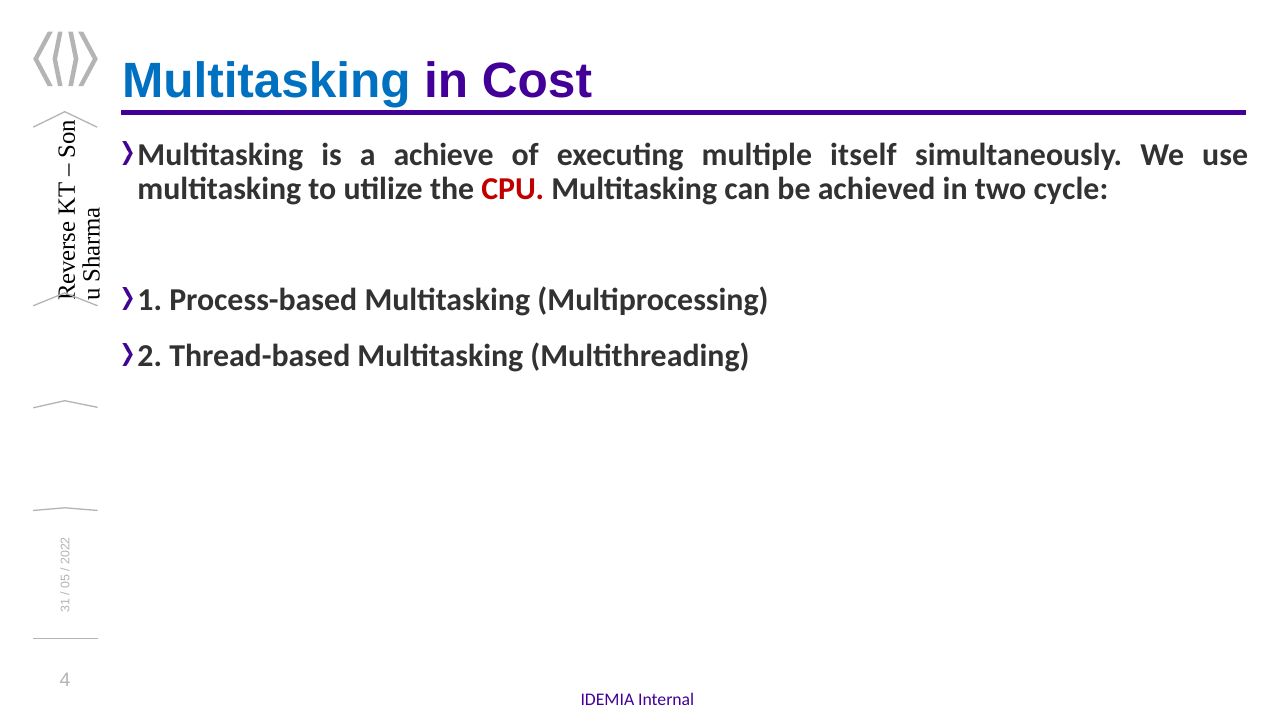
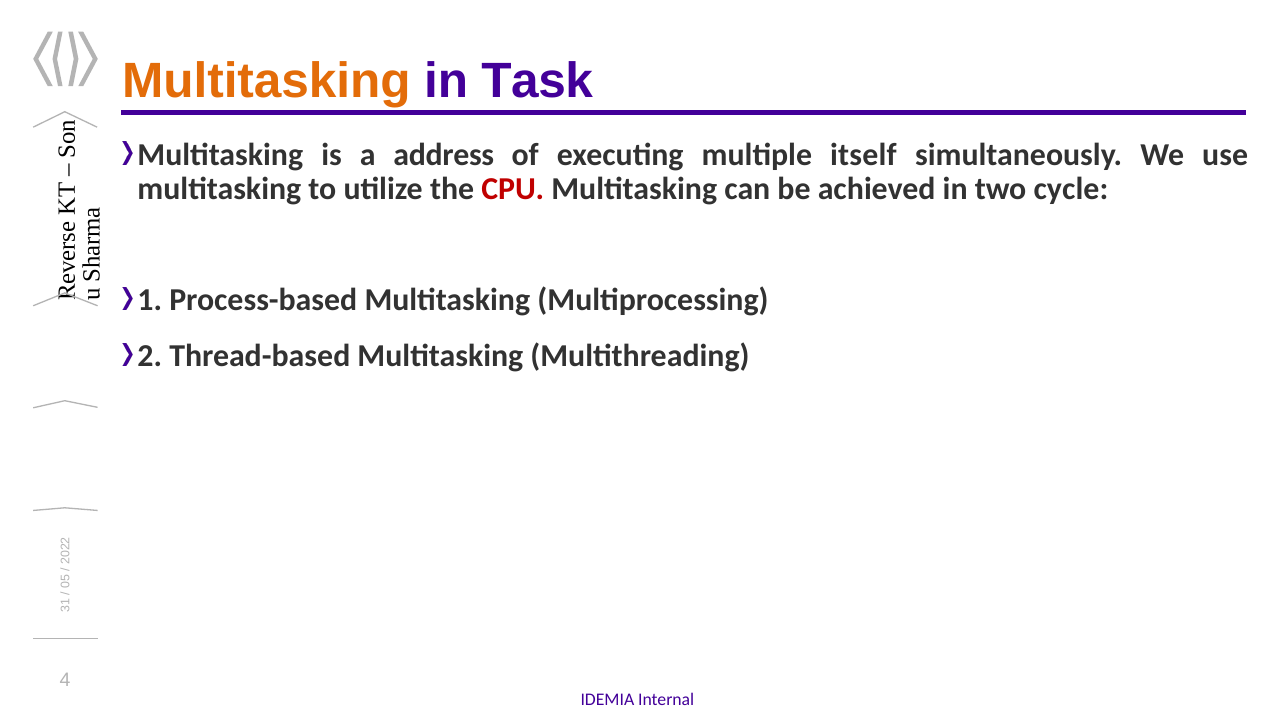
Multitasking colour: blue -> orange (266, 82)
Cost: Cost -> Task (537, 82)
achieve: achieve -> address (444, 155)
